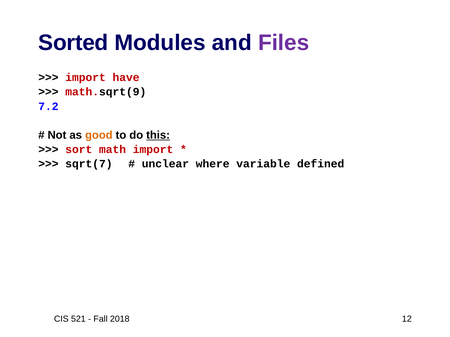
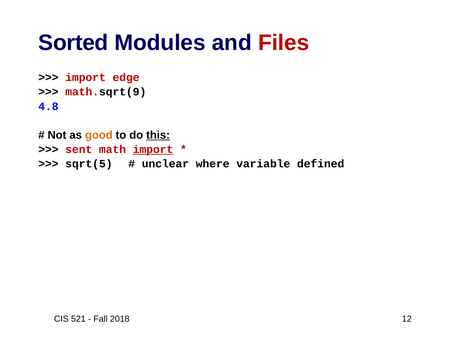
Files colour: purple -> red (284, 43)
have: have -> edge (126, 78)
7.2: 7.2 -> 4.8 (48, 106)
sort: sort -> sent (79, 150)
import underline: none -> present (153, 150)
sqrt(7: sqrt(7 -> sqrt(5 (89, 164)
